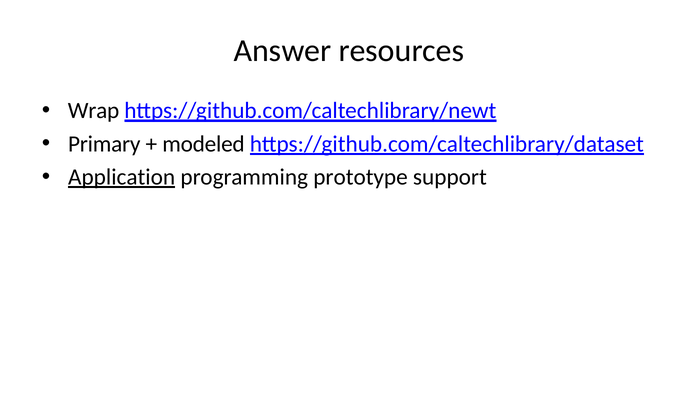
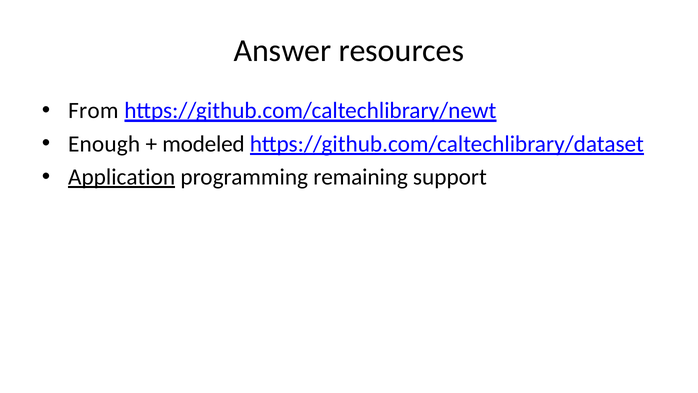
Wrap: Wrap -> From (93, 111)
Primary: Primary -> Enough (104, 144)
prototype: prototype -> remaining (361, 177)
